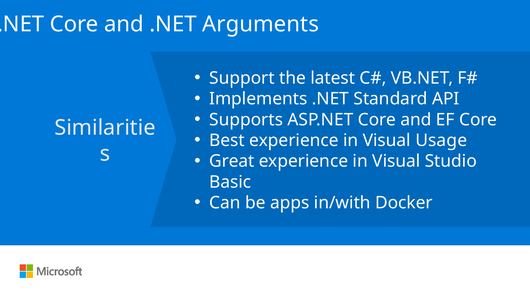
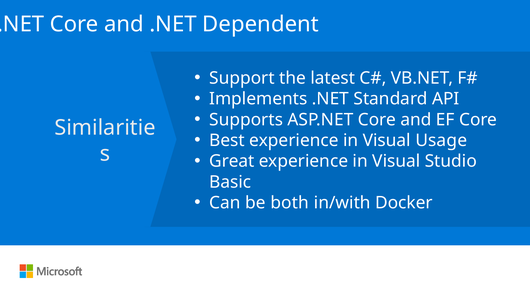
Arguments: Arguments -> Dependent (261, 24)
apps: apps -> both (290, 203)
